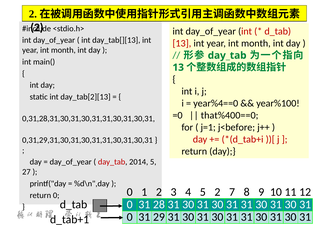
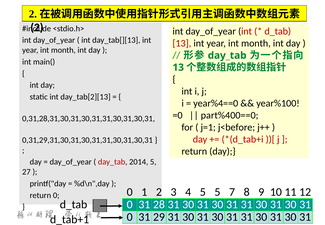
that%400==0: that%400==0 -> part%400==0 (230, 115)
5 2: 2 -> 5 (217, 192)
